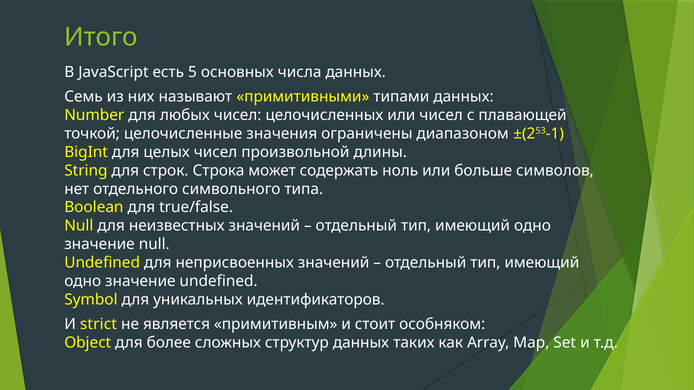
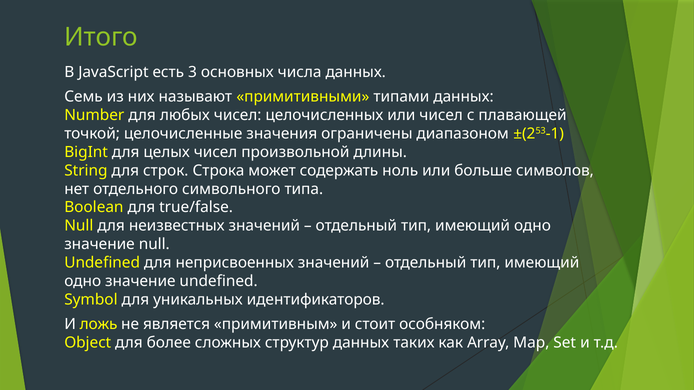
5: 5 -> 3 (192, 72)
strict: strict -> ложь (99, 324)
